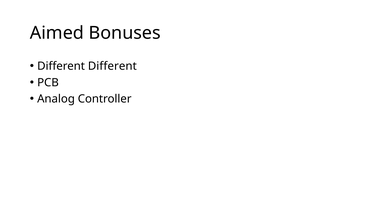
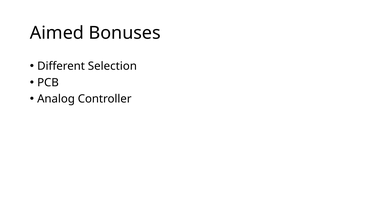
Different Different: Different -> Selection (112, 66)
